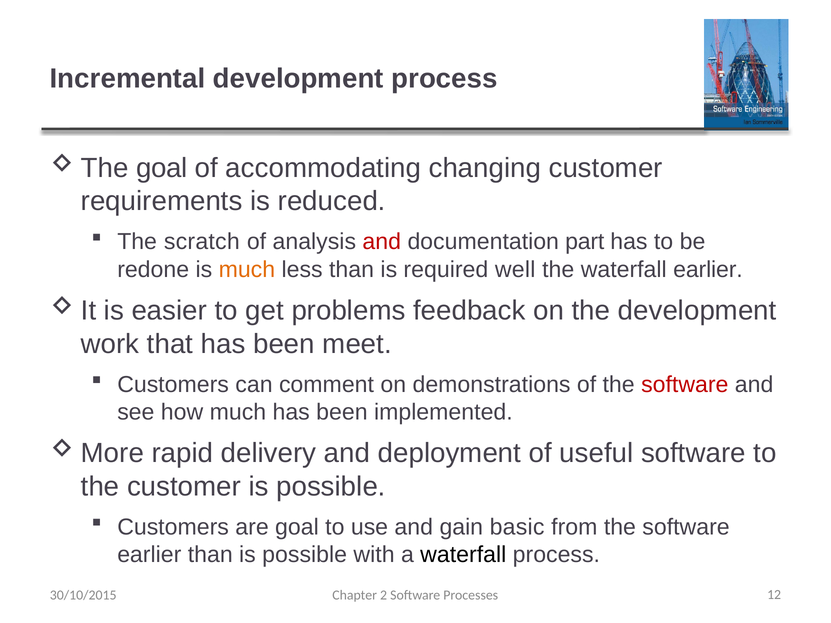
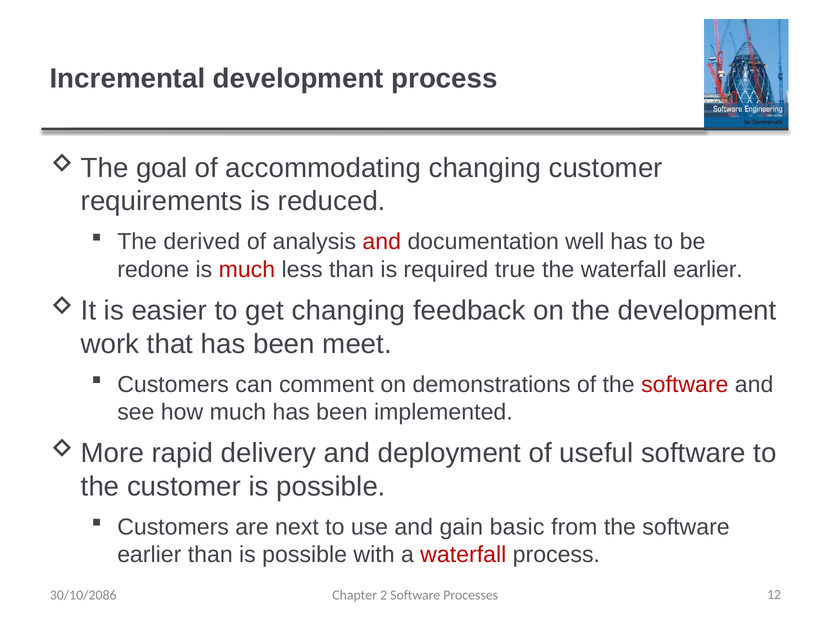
scratch: scratch -> derived (202, 242)
part: part -> well (585, 242)
much colour: orange -> red (247, 270)
well: well -> true (515, 270)
get problems: problems -> changing (348, 311)
are goal: goal -> next (297, 527)
waterfall colour: black -> red (463, 555)
30/10/2015: 30/10/2015 -> 30/10/2086 (83, 595)
